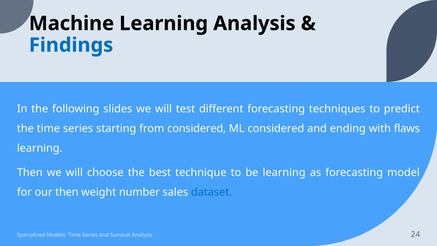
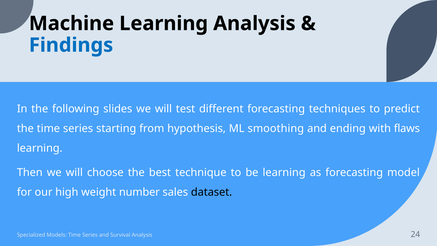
from considered: considered -> hypothesis (197, 128)
ML considered: considered -> smoothing (276, 128)
our then: then -> high (67, 192)
dataset colour: blue -> black (212, 192)
